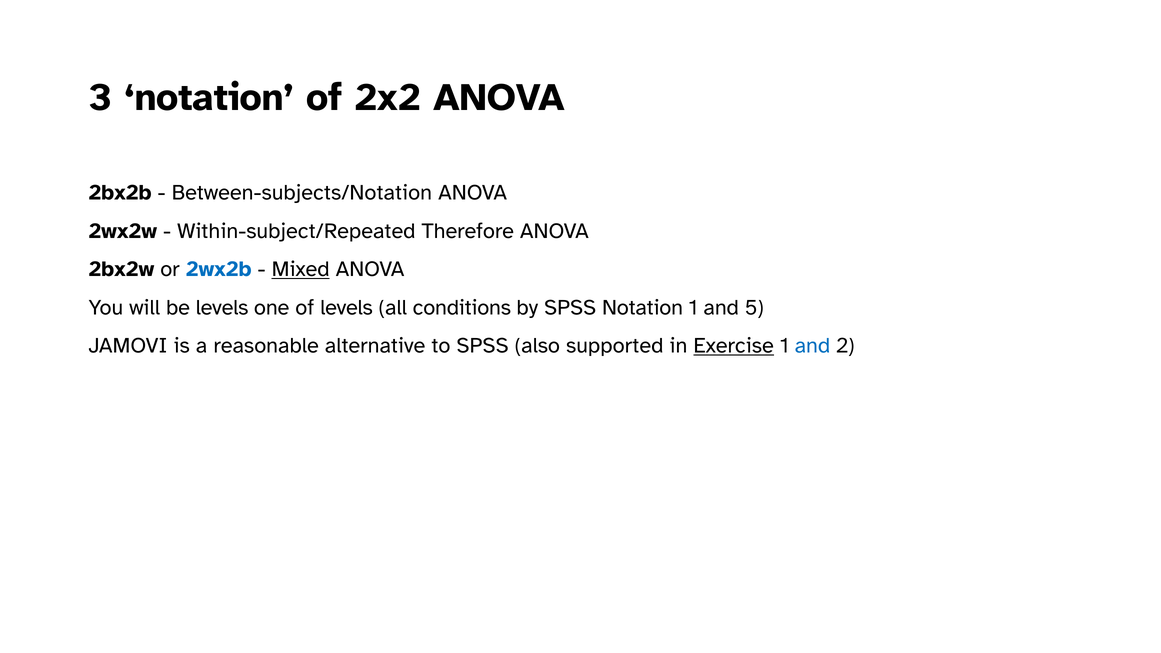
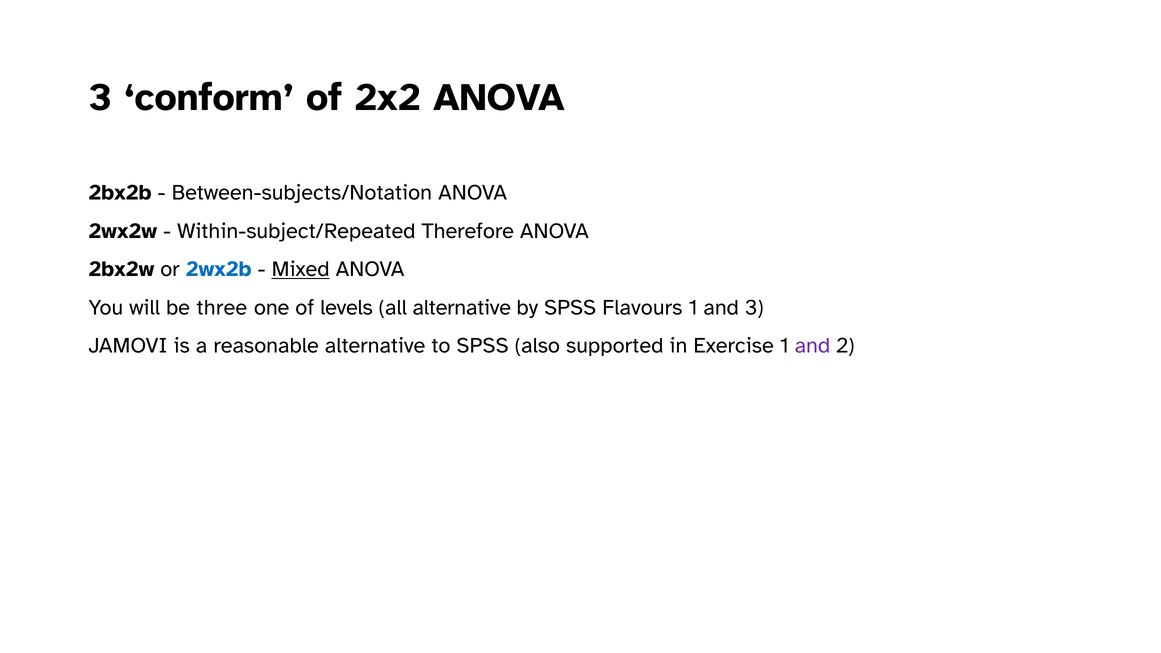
3 notation: notation -> conform (209, 98)
be levels: levels -> three (222, 307)
all conditions: conditions -> alternative (462, 307)
SPSS Notation: Notation -> Flavours (642, 307)
and 5: 5 -> 3 (754, 307)
Exercise underline: present -> none (734, 346)
and colour: blue -> purple (812, 346)
